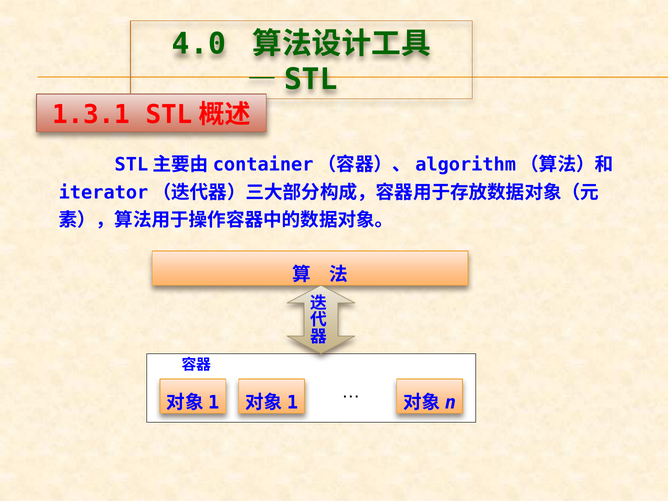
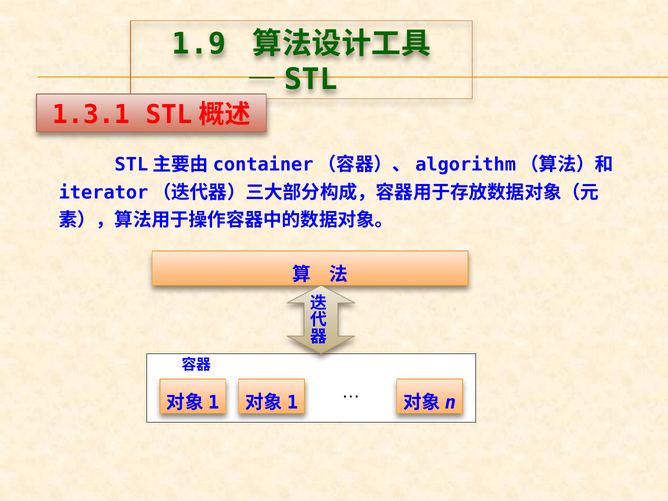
4.0: 4.0 -> 1.9 (199, 44)
